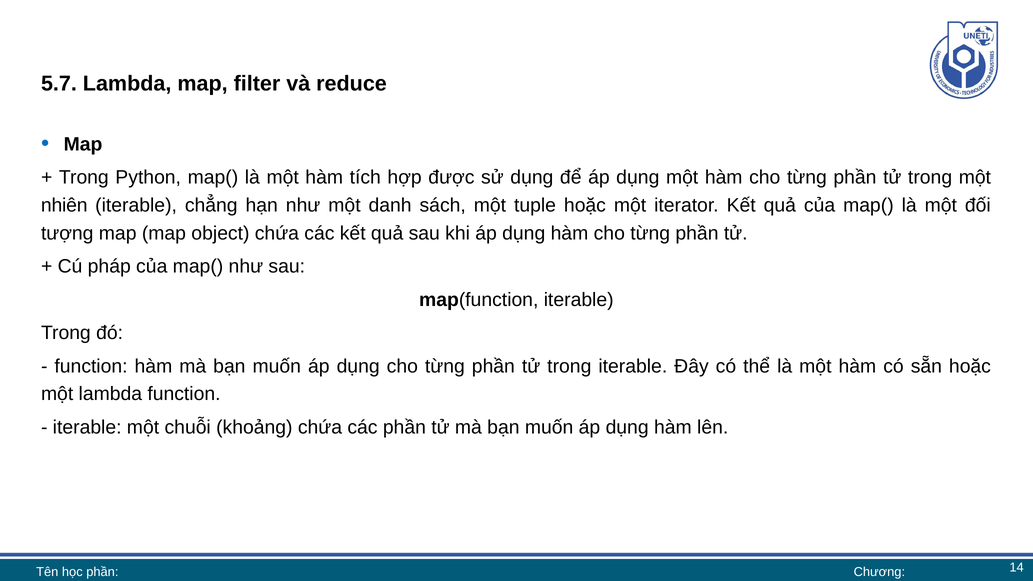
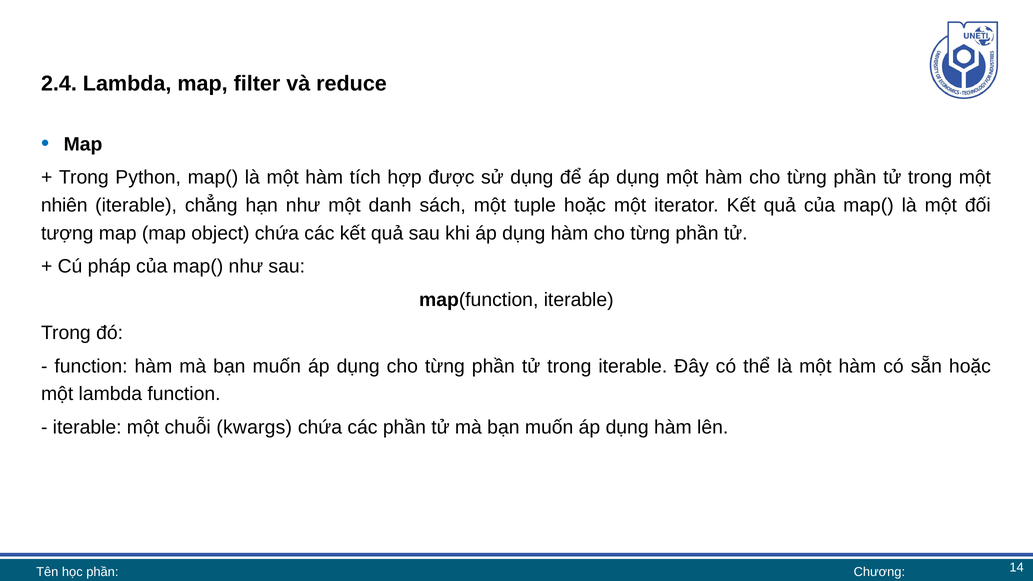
5.7: 5.7 -> 2.4 (59, 84)
khoảng: khoảng -> kwargs (254, 427)
